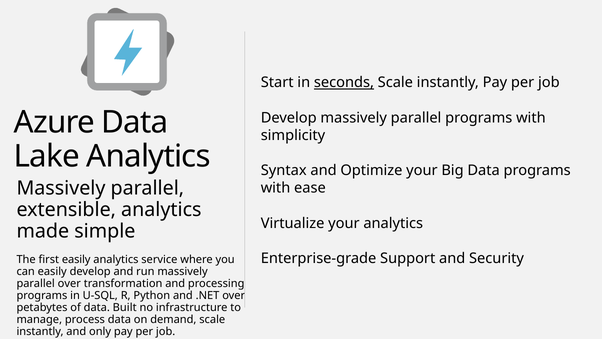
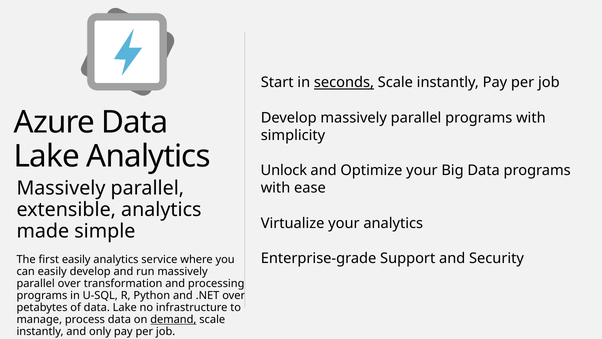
Syntax: Syntax -> Unlock (284, 170)
of data Built: Built -> Lake (125, 307)
demand underline: none -> present (173, 319)
